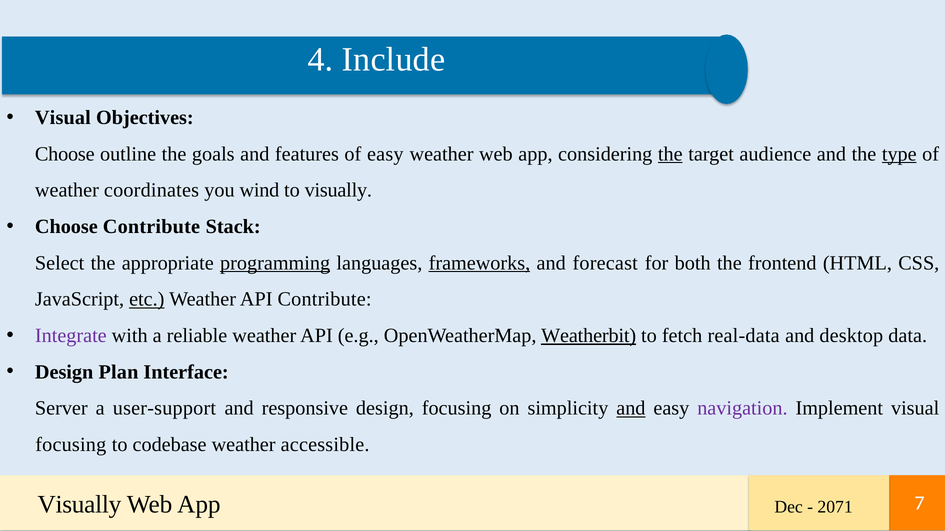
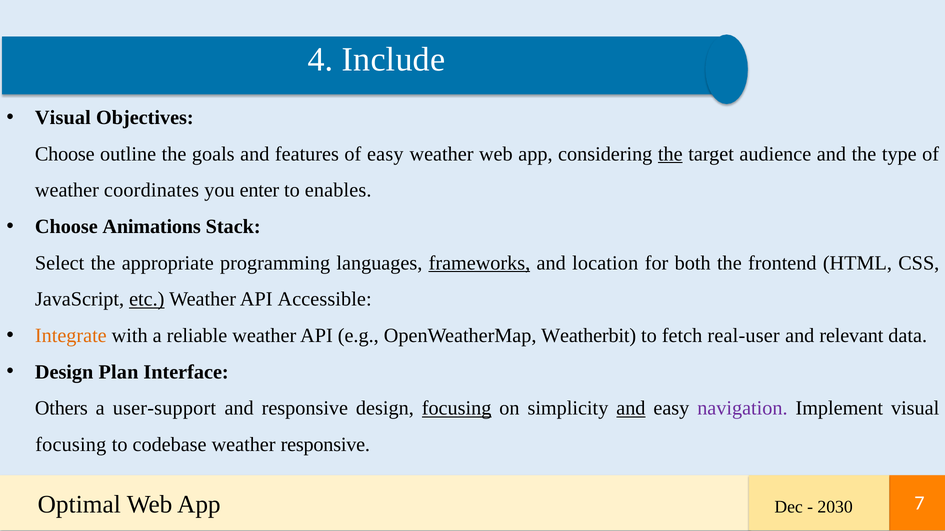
type underline: present -> none (899, 154)
wind: wind -> enter (259, 190)
to visually: visually -> enables (338, 190)
Choose Contribute: Contribute -> Animations (152, 227)
programming underline: present -> none (275, 263)
forecast: forecast -> location (605, 263)
API Contribute: Contribute -> Accessible (325, 300)
Integrate colour: purple -> orange (71, 336)
Weatherbit underline: present -> none (589, 336)
real-data: real-data -> real-user (744, 336)
desktop: desktop -> relevant (851, 336)
Server: Server -> Others (61, 409)
focusing underline: none -> present (457, 409)
weather accessible: accessible -> responsive (325, 445)
Visually: Visually -> Optimal (79, 505)
2071: 2071 -> 2030 (835, 508)
